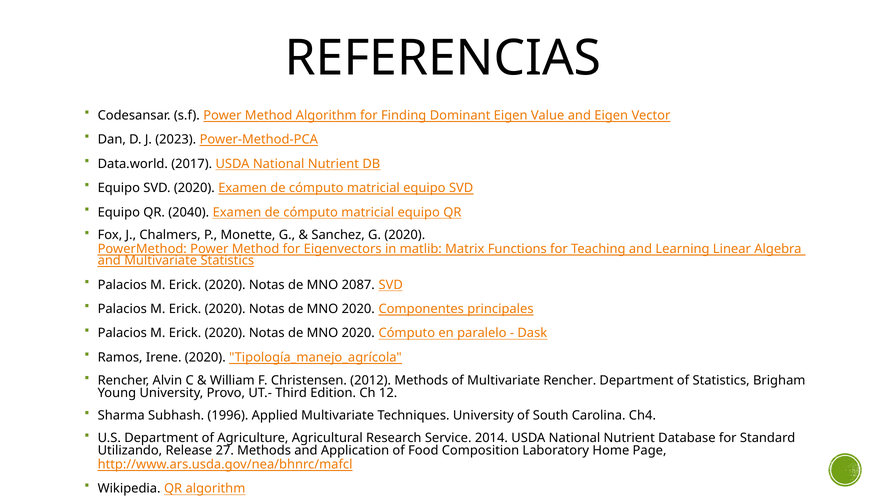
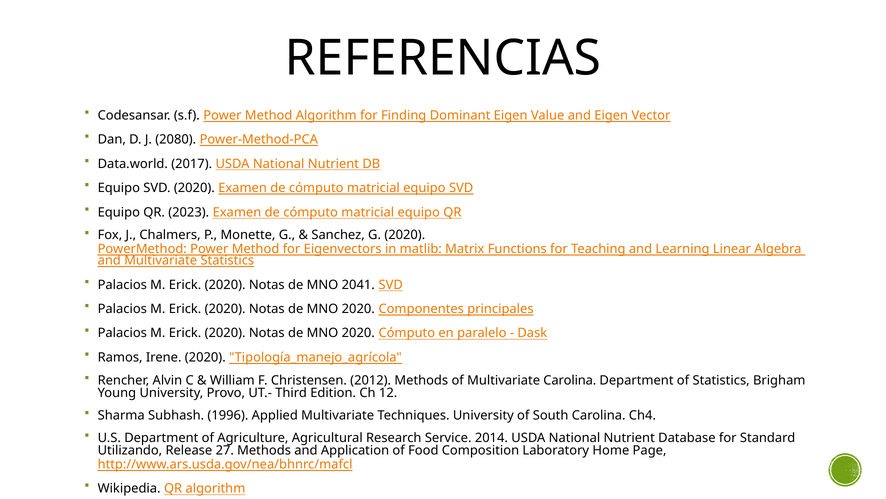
2023: 2023 -> 2080 (176, 139)
2040: 2040 -> 2023 (189, 212)
2087: 2087 -> 2041 (358, 284)
Multivariate Rencher: Rencher -> Carolina (570, 380)
